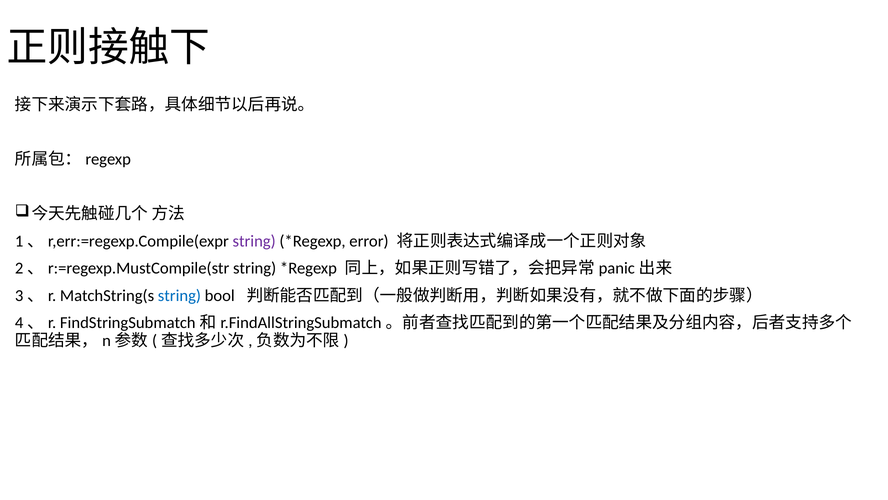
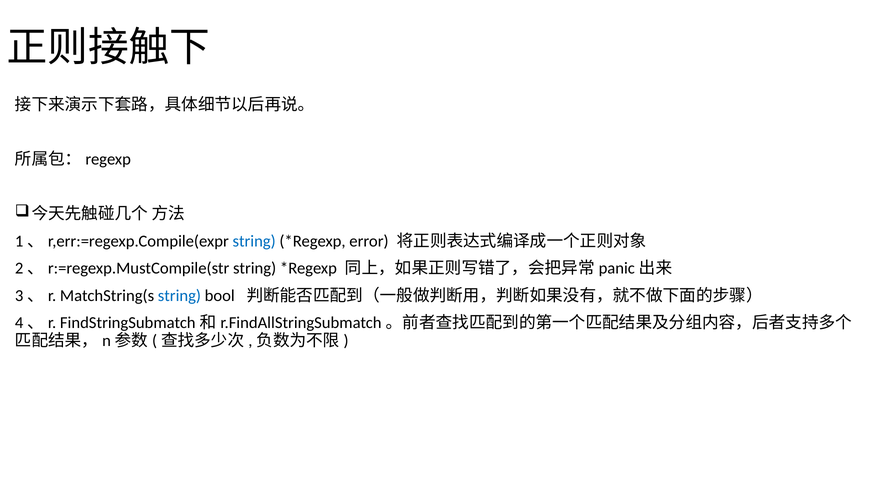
string colour: purple -> blue (254, 241)
